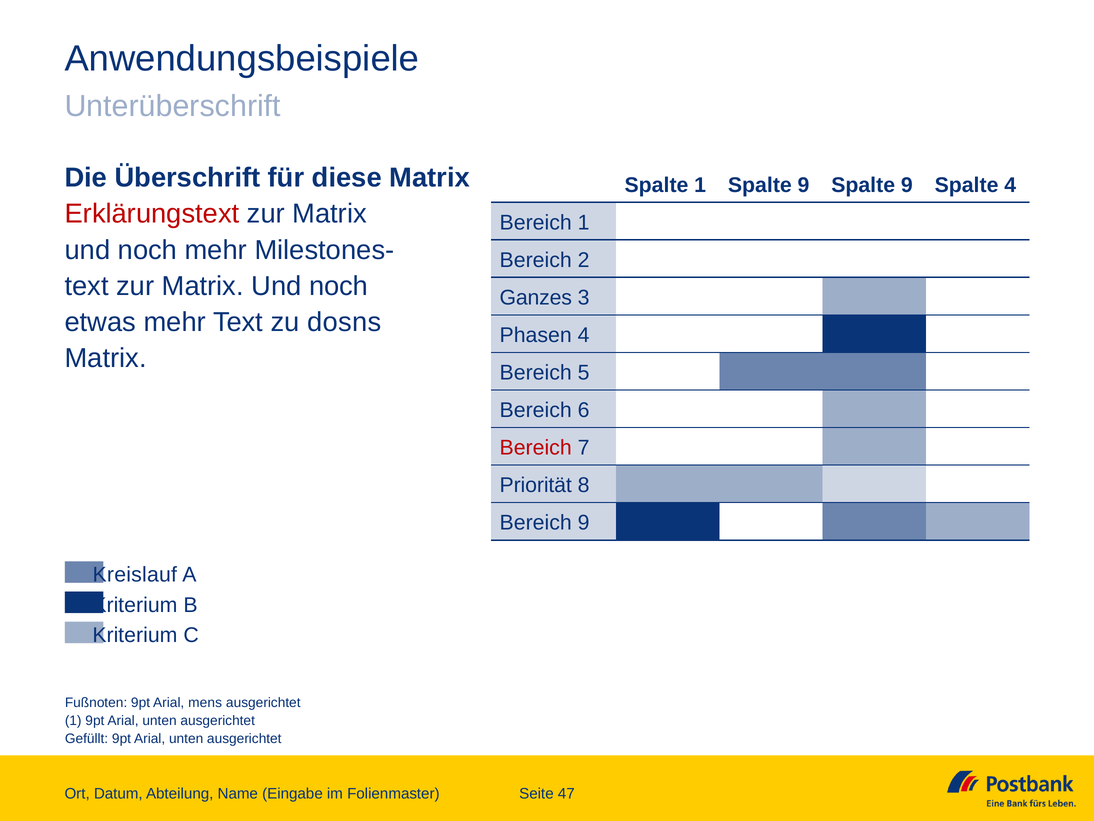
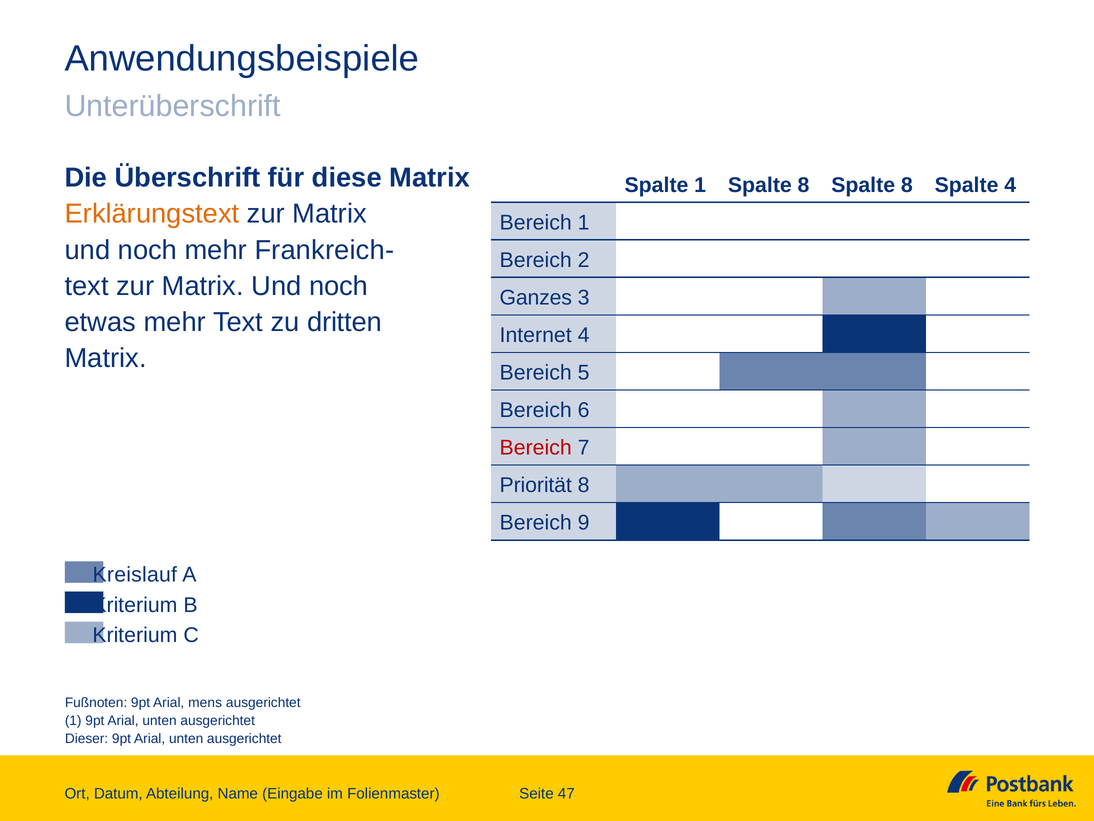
1 Spalte 9: 9 -> 8 (804, 185)
9: 9 -> 8 (907, 185)
Erklärungstext colour: red -> orange (152, 214)
Milestones-: Milestones- -> Frankreich- (324, 250)
dosns: dosns -> dritten (344, 322)
Phasen: Phasen -> Internet (536, 335)
Gefüllt: Gefüllt -> Dieser (87, 738)
